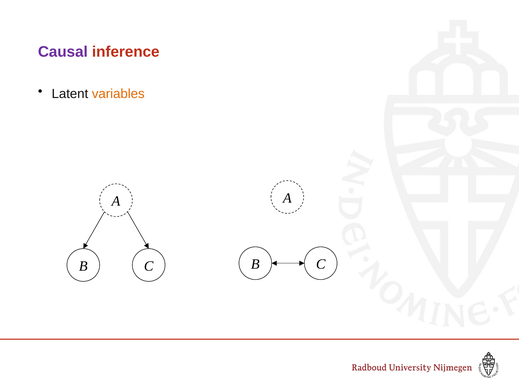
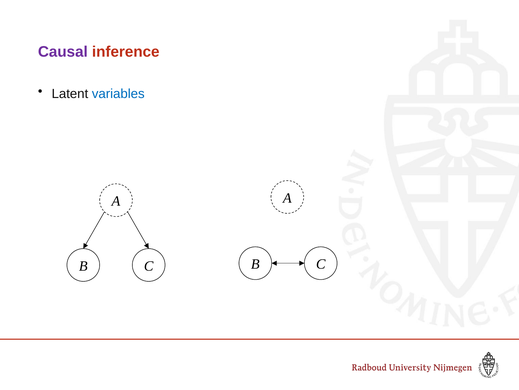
variables colour: orange -> blue (118, 93)
